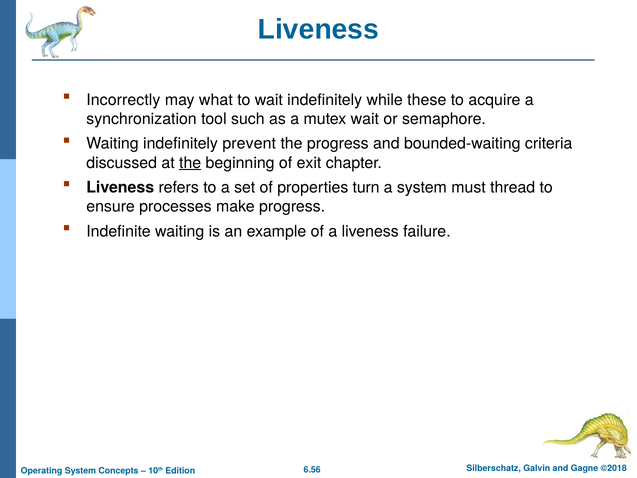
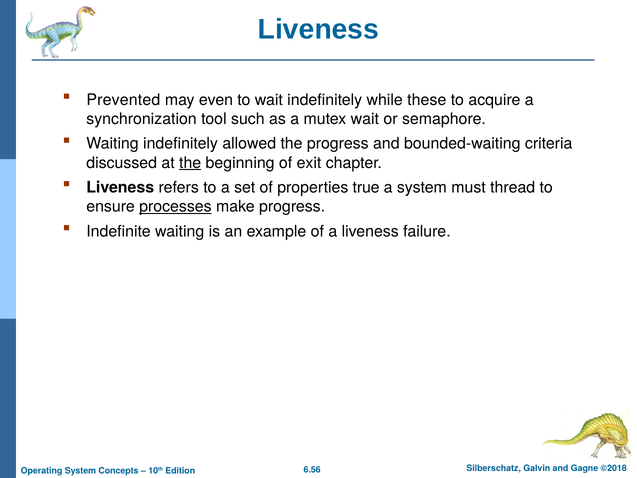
Incorrectly: Incorrectly -> Prevented (123, 100)
what: what -> even (216, 100)
prevent: prevent -> allowed (249, 144)
turn: turn -> true (366, 187)
processes underline: none -> present (175, 206)
